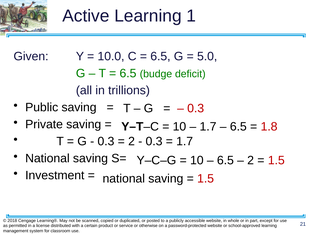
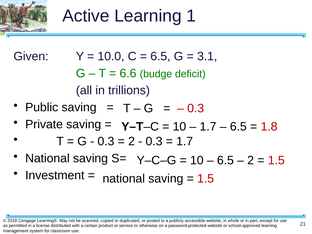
5.0: 5.0 -> 3.1 (207, 56)
6.5: 6.5 -> 6.6 (128, 73)
